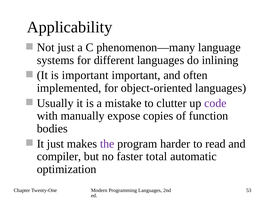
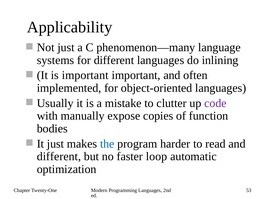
the colour: purple -> blue (107, 144)
compiler: compiler -> different (59, 156)
total: total -> loop (157, 156)
